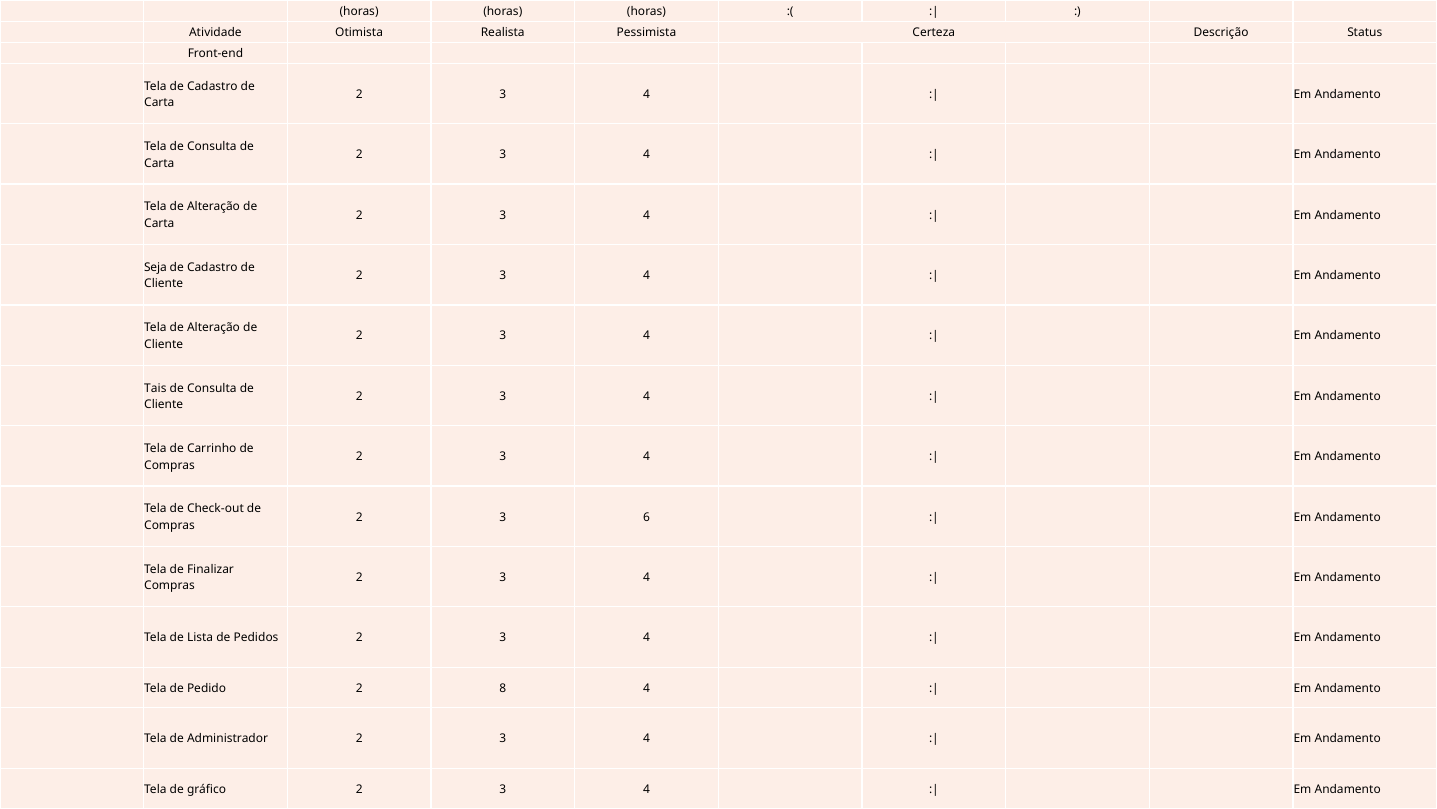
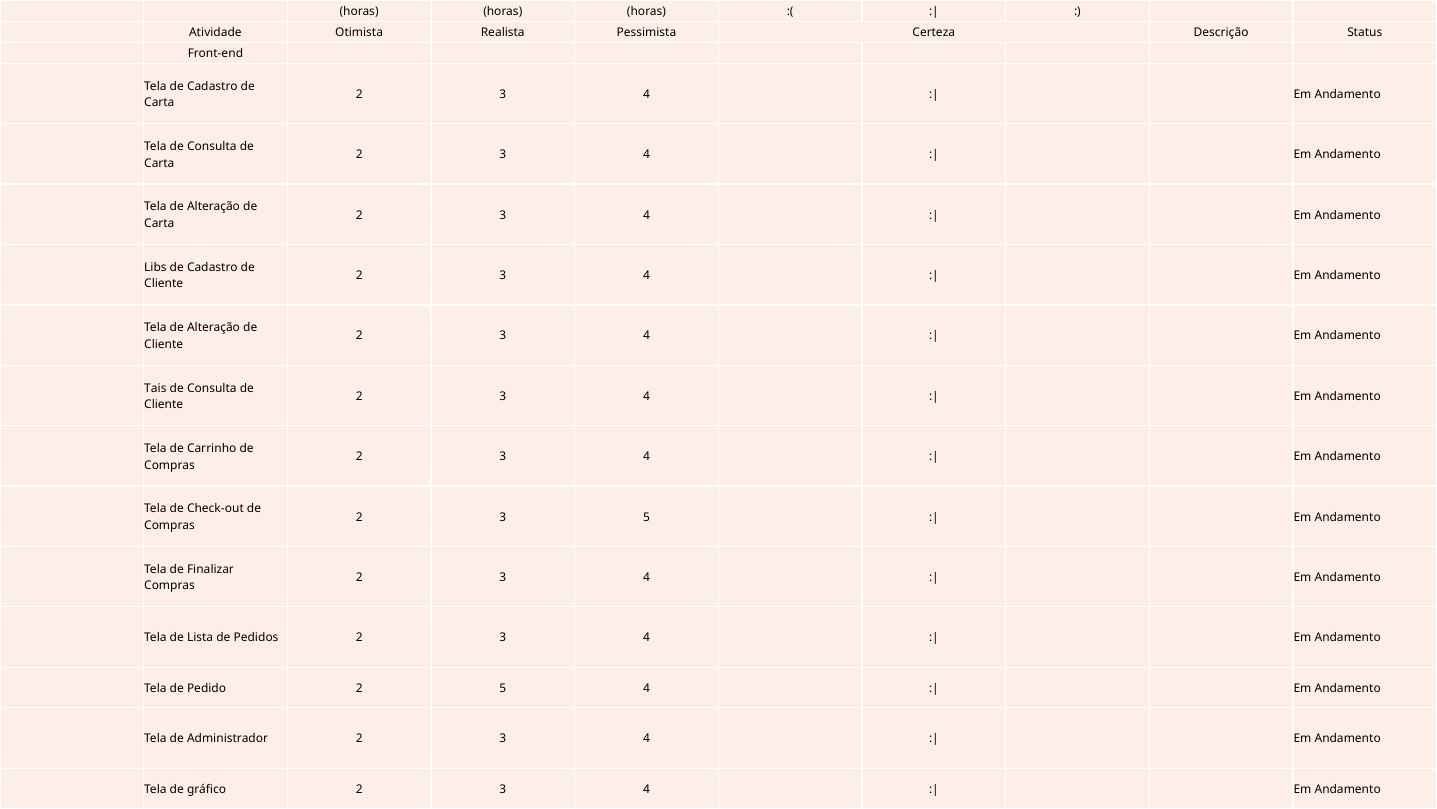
Seja: Seja -> Libs (155, 267)
3 6: 6 -> 5 (647, 517)
2 8: 8 -> 5 (503, 688)
